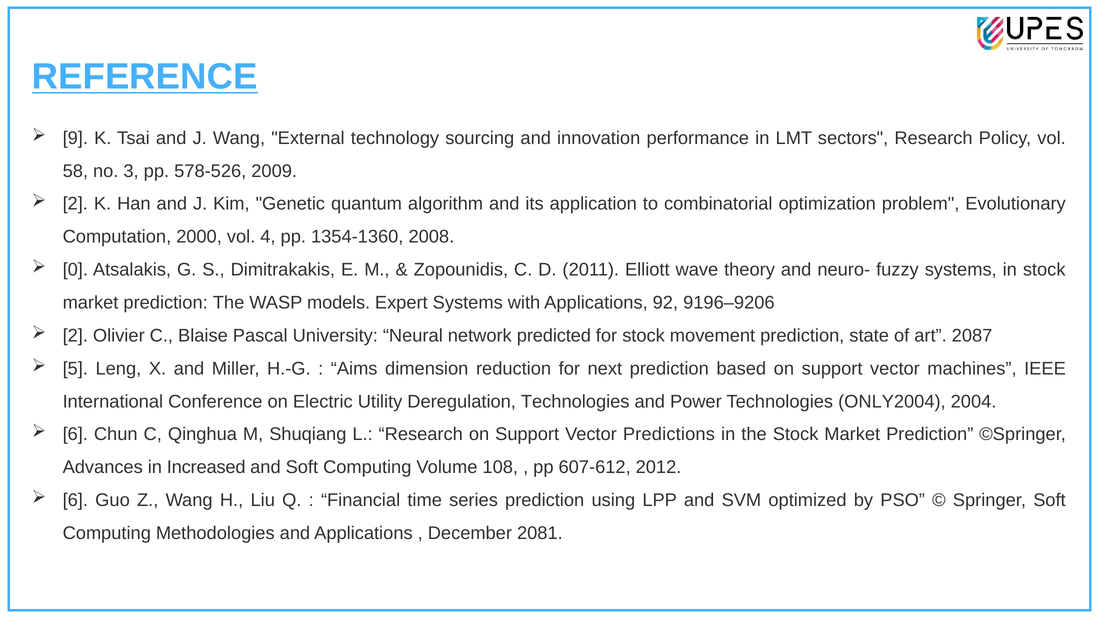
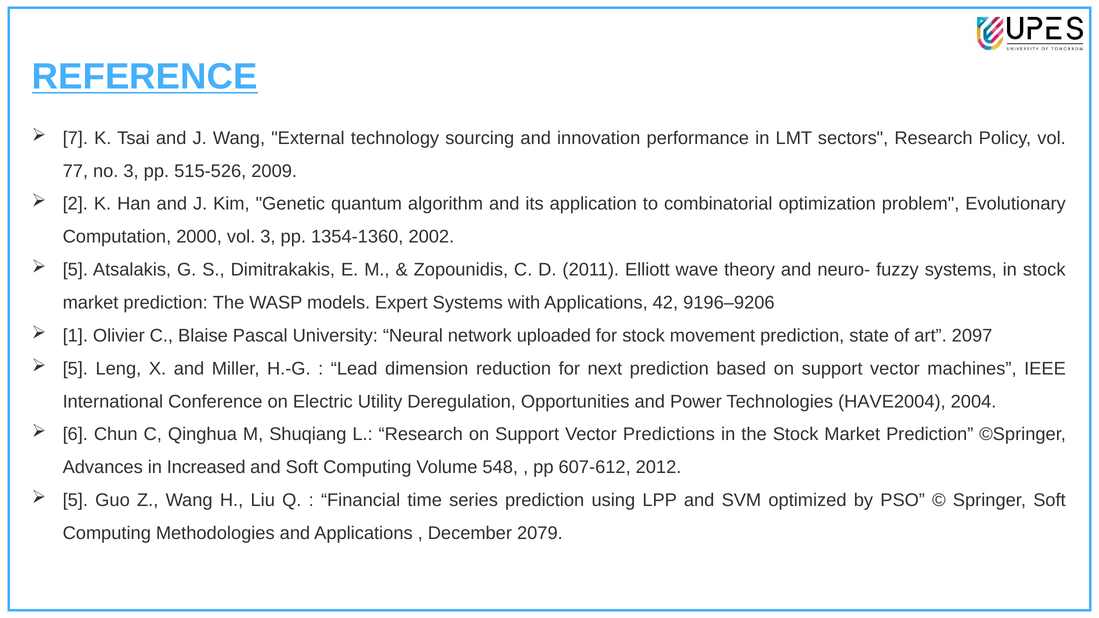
9: 9 -> 7 (75, 138)
58: 58 -> 77 (75, 171)
578-526: 578-526 -> 515-526 (210, 171)
vol 4: 4 -> 3 (268, 237)
2008: 2008 -> 2002 (431, 237)
0: 0 -> 5 (75, 270)
92: 92 -> 42 (665, 303)
2: 2 -> 1 (75, 336)
predicted: predicted -> uploaded (554, 336)
2087: 2087 -> 2097 (972, 336)
Aims: Aims -> Lead (354, 369)
Deregulation Technologies: Technologies -> Opportunities (575, 402)
ONLY2004: ONLY2004 -> HAVE2004 (892, 402)
108: 108 -> 548 (500, 468)
6: 6 -> 5 (75, 500)
2081: 2081 -> 2079 (540, 533)
